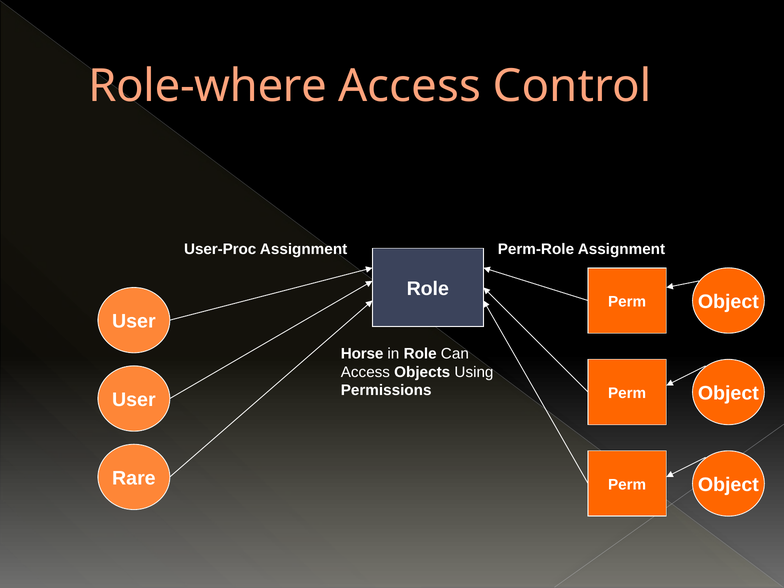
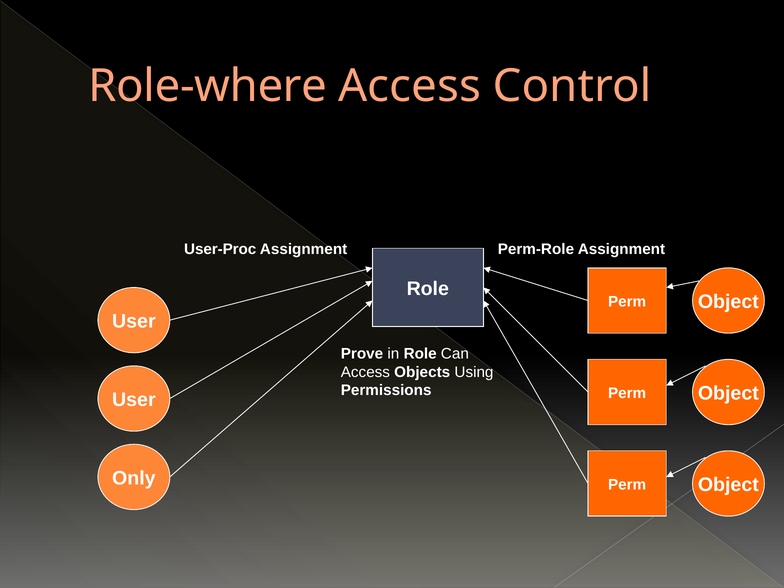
Horse: Horse -> Prove (362, 354)
Rare: Rare -> Only (134, 478)
